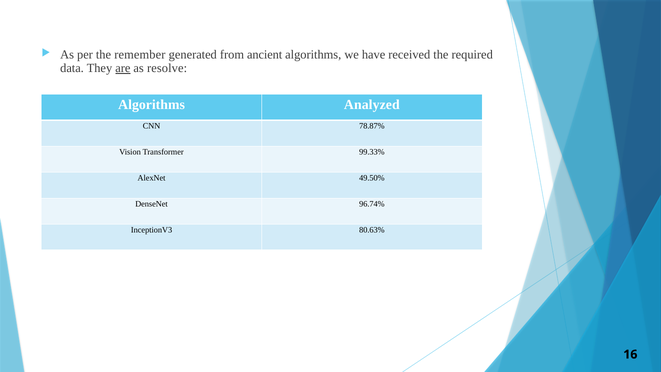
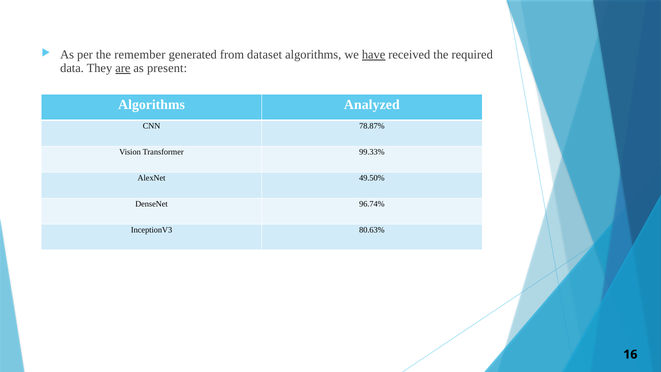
ancient: ancient -> dataset (265, 55)
have underline: none -> present (374, 55)
resolve: resolve -> present (167, 68)
